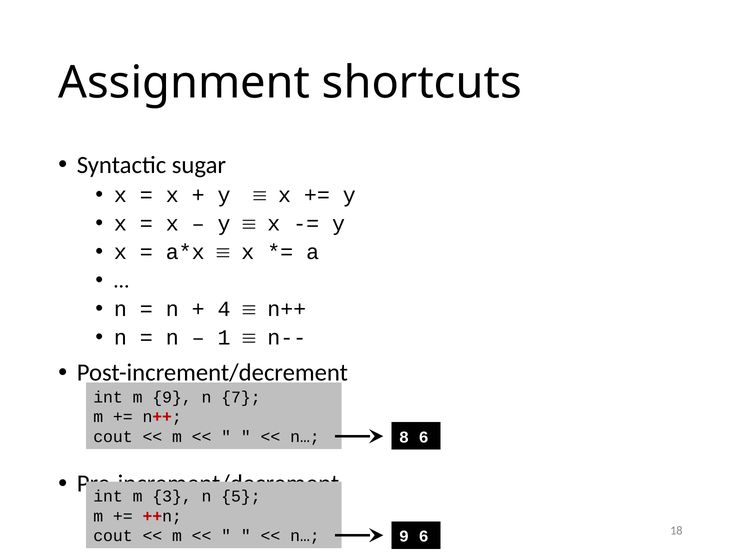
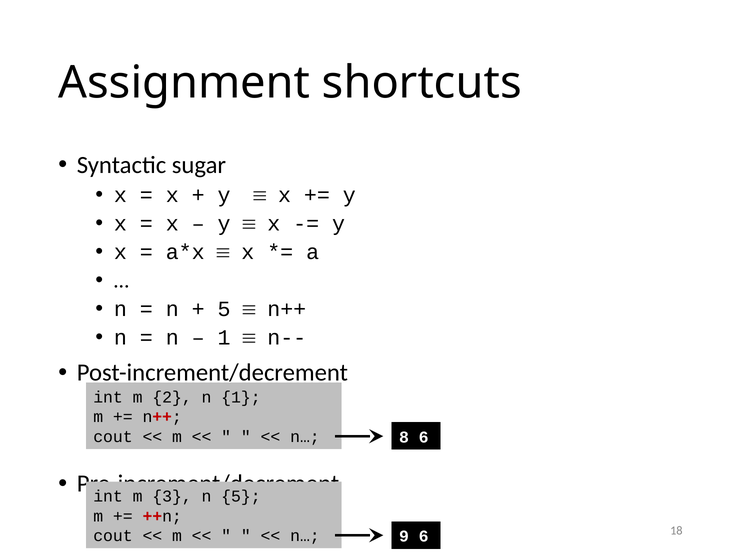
4: 4 -> 5 (224, 309)
m 9: 9 -> 2 (172, 397)
n 7: 7 -> 1 (241, 397)
